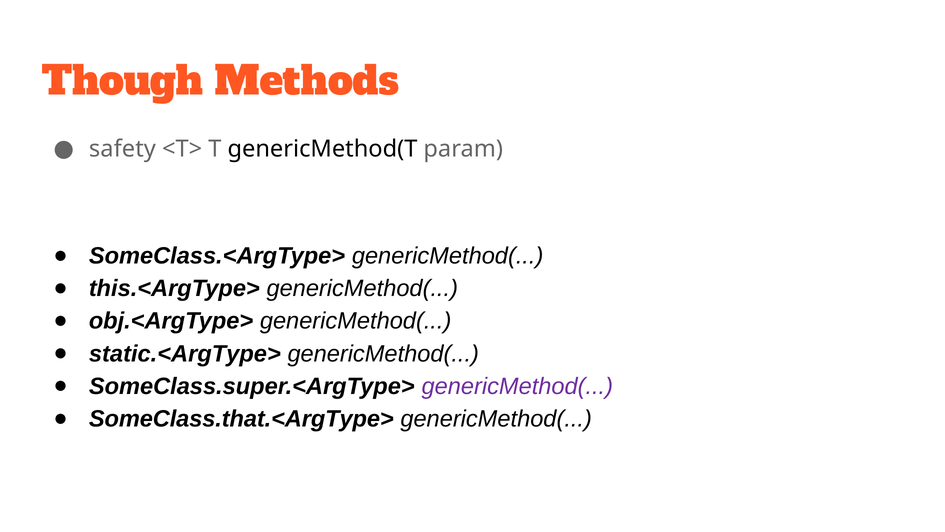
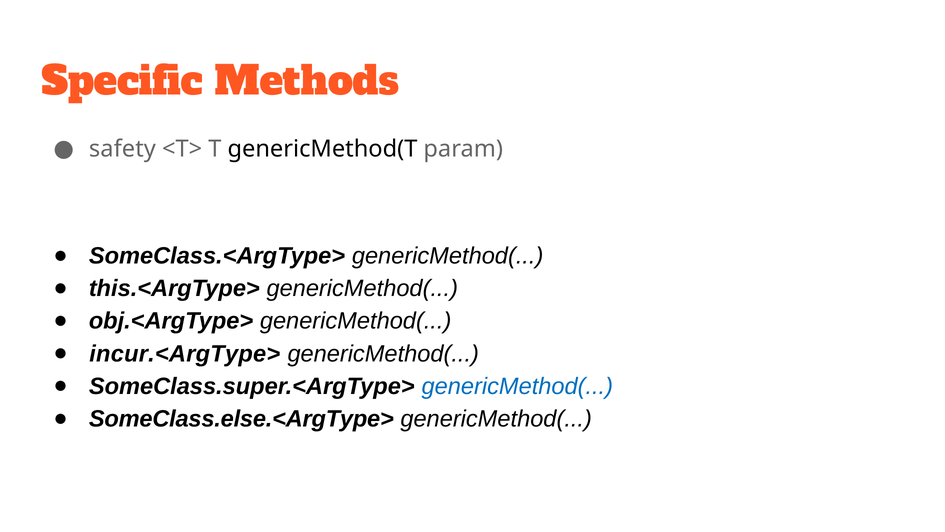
Though: Though -> Specific (122, 82)
static.<ArgType>: static.<ArgType> -> incur.<ArgType> (185, 354)
genericMethod( colour: purple -> blue (517, 386)
SomeClass.that.<ArgType>: SomeClass.that.<ArgType> -> SomeClass.else.<ArgType> (241, 419)
